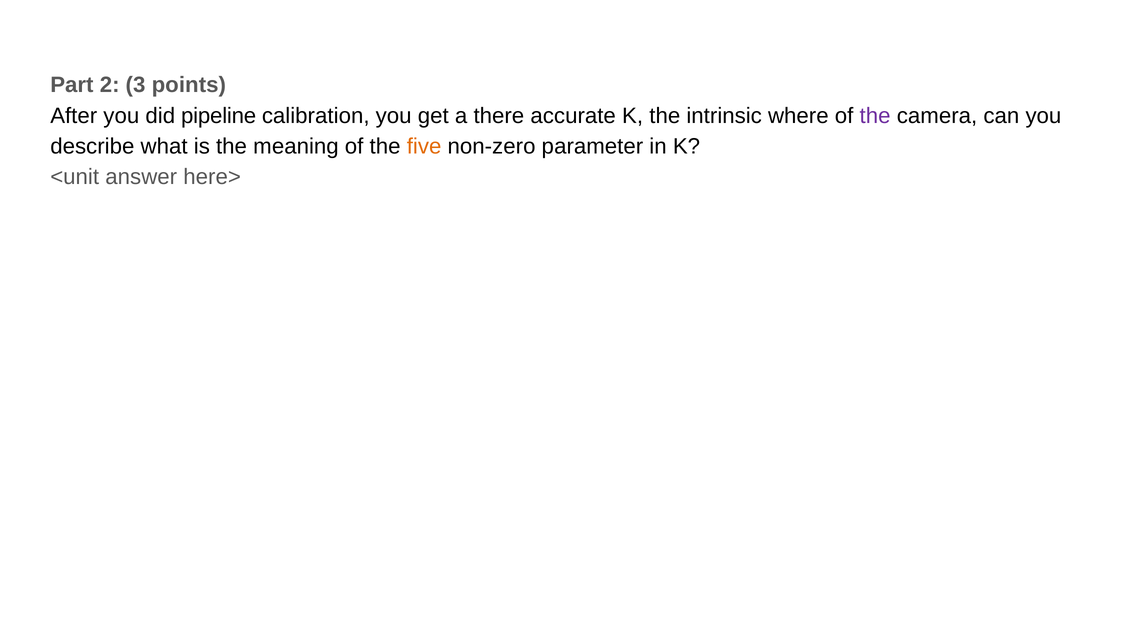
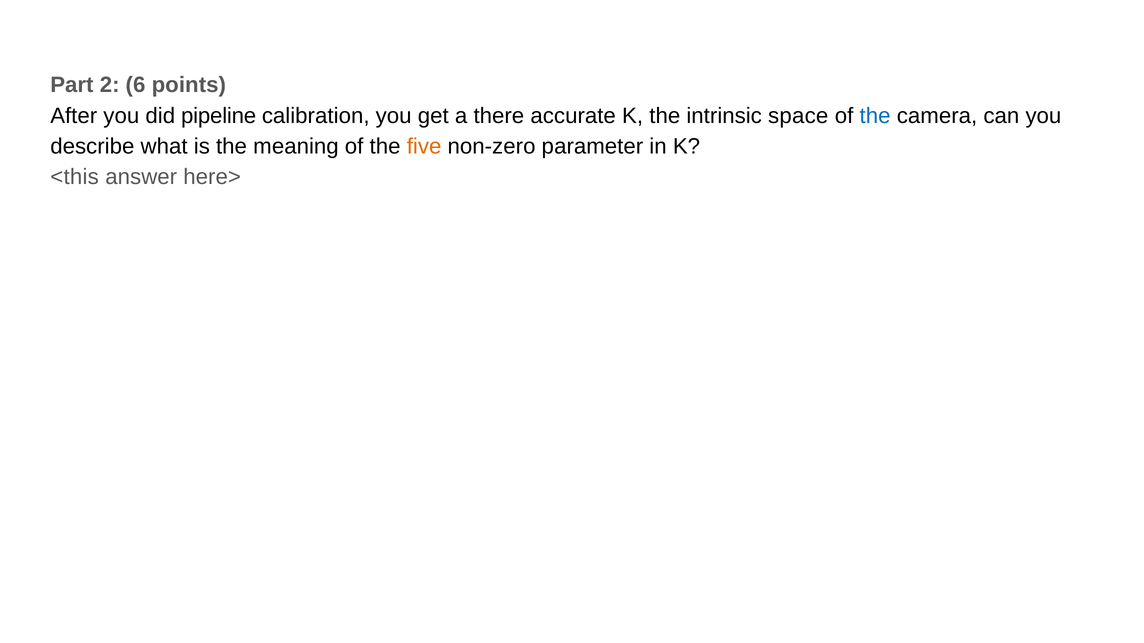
3: 3 -> 6 (136, 85)
where: where -> space (798, 116)
the colour: purple -> blue (875, 116)
<unit: <unit -> <this (75, 177)
